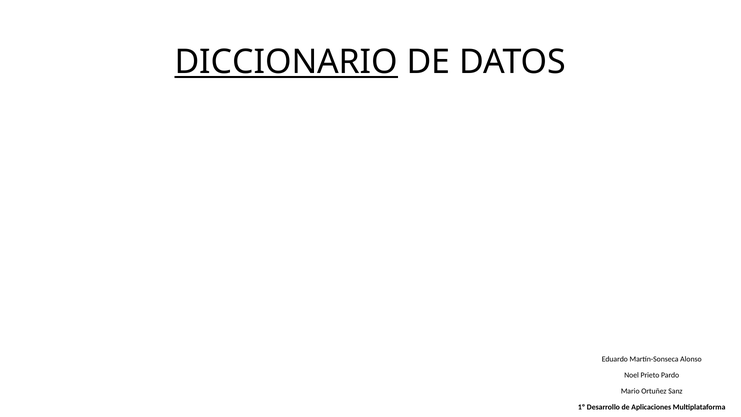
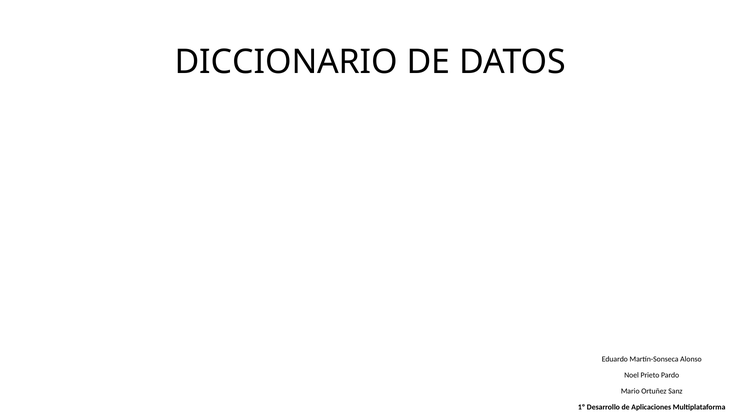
DICCIONARIO underline: present -> none (286, 62)
